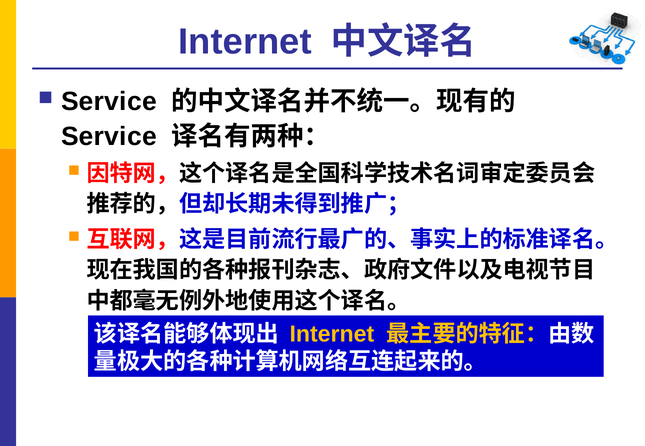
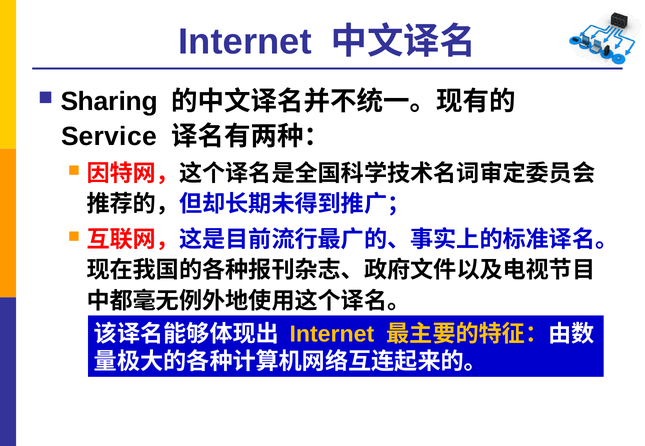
Service: Service -> Sharing (109, 102)
